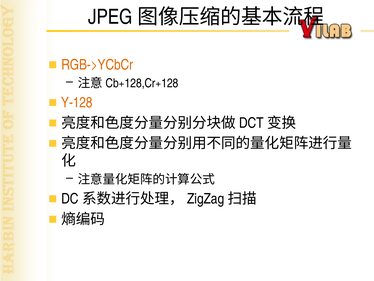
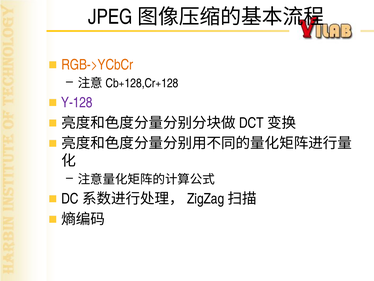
Y-128 colour: orange -> purple (77, 102)
